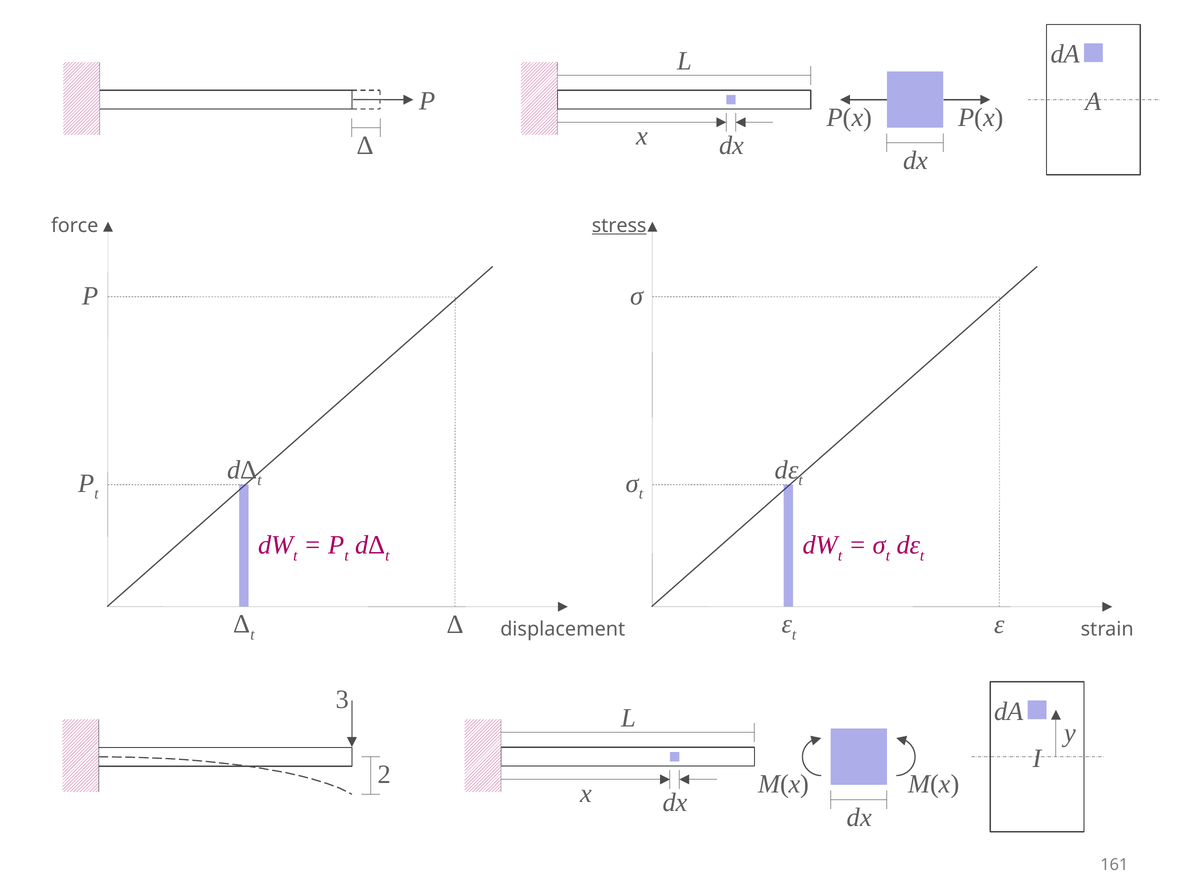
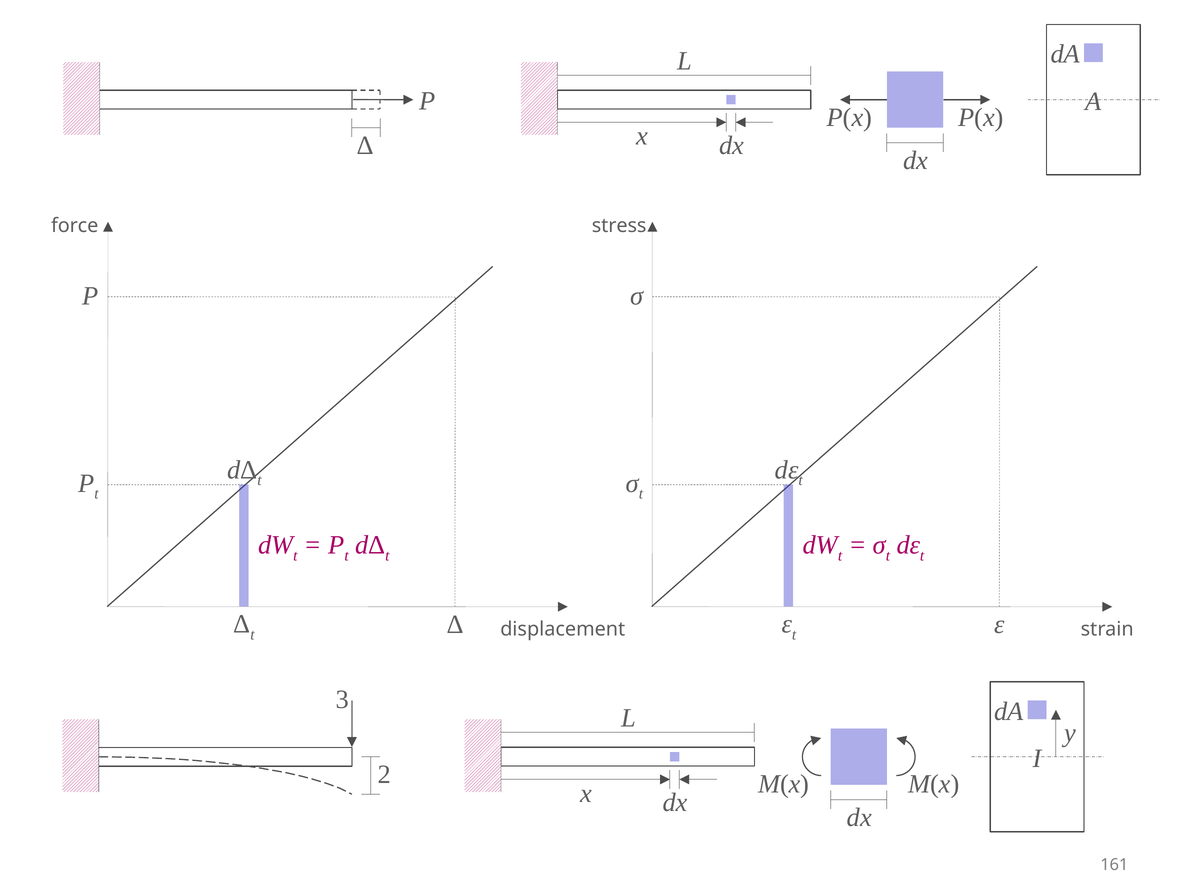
stress underline: present -> none (619, 226)
